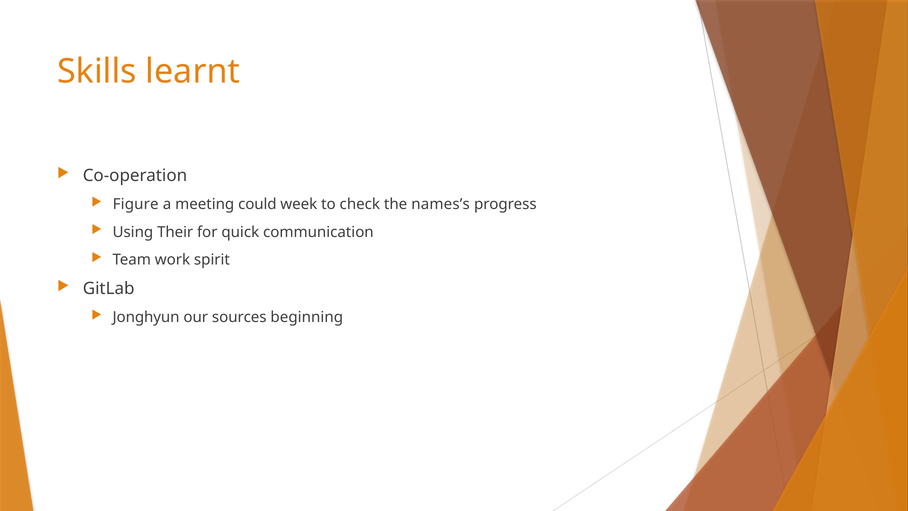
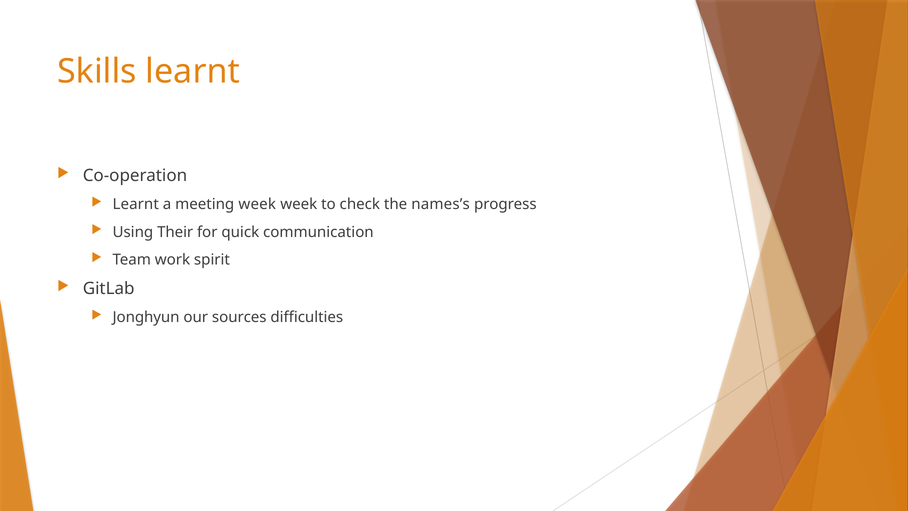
Figure: Figure -> Learnt (136, 204)
meeting could: could -> week (257, 204)
beginning: beginning -> difficulties (307, 317)
